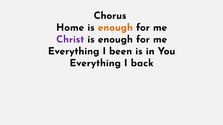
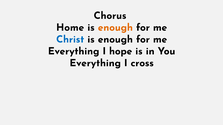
Christ colour: purple -> blue (70, 39)
been: been -> hope (121, 51)
back: back -> cross (142, 63)
